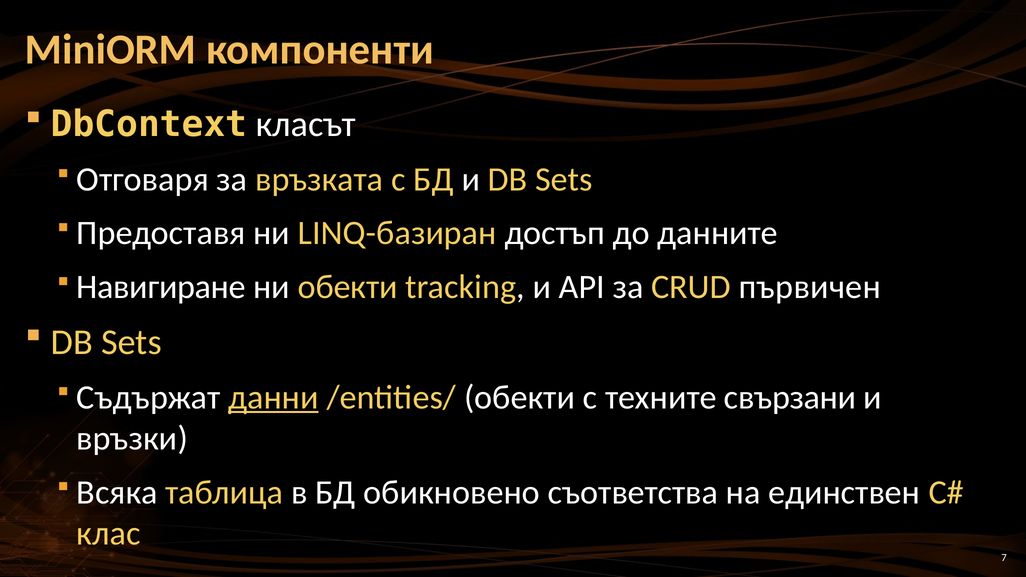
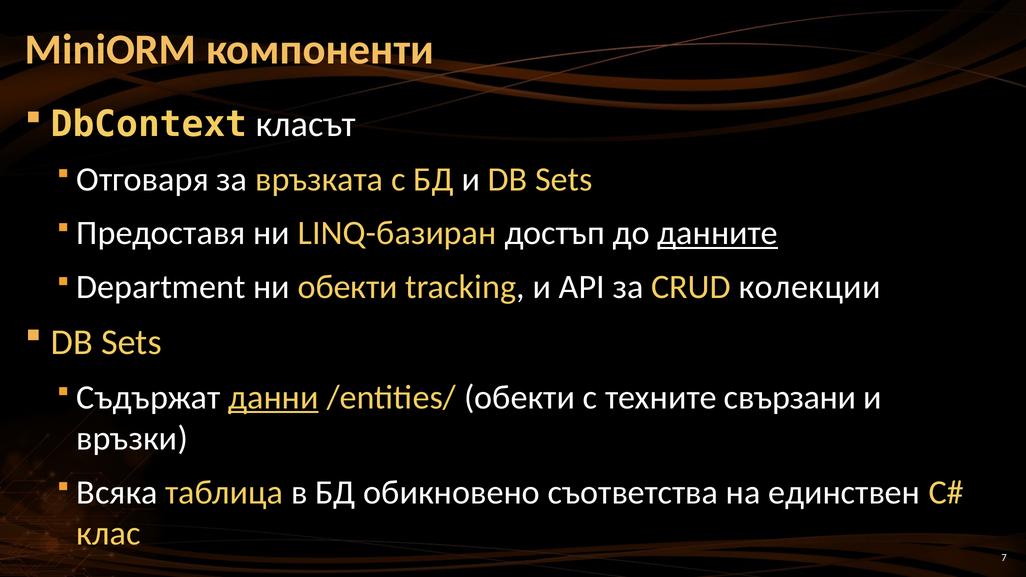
данните underline: none -> present (718, 233)
Навигиране: Навигиране -> Department (161, 287)
първичен: първичен -> колекции (810, 287)
